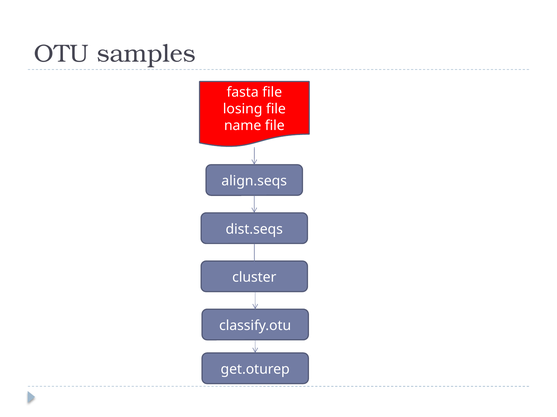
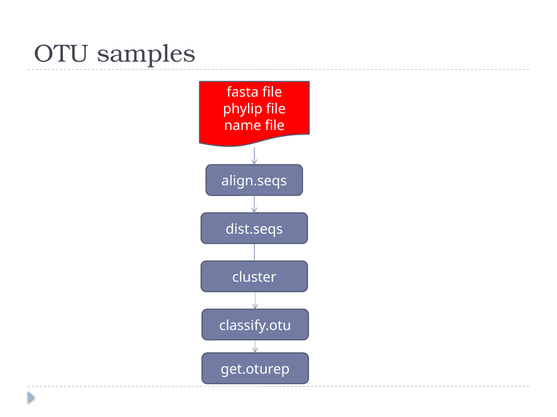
losing: losing -> phylip (243, 109)
